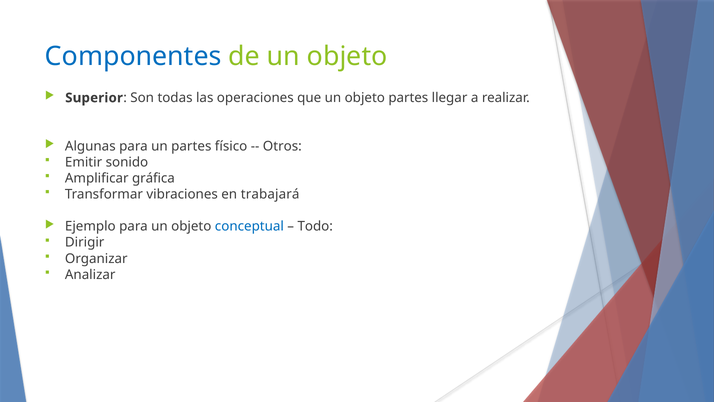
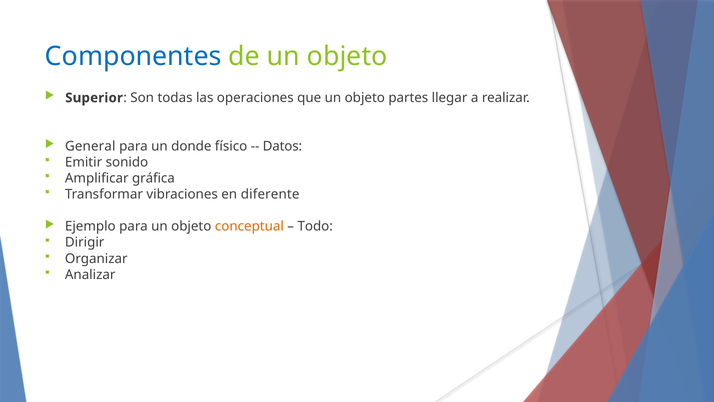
Algunas: Algunas -> General (90, 146)
un partes: partes -> donde (191, 146)
Otros: Otros -> Datos (282, 146)
trabajará: trabajará -> diferente (270, 194)
conceptual colour: blue -> orange (249, 226)
